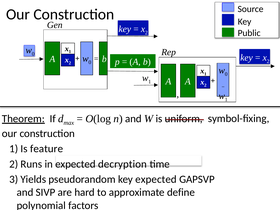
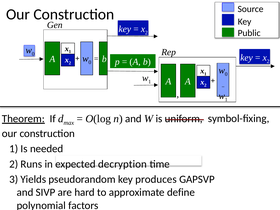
feature: feature -> needed (47, 149)
key expected: expected -> produces (156, 179)
